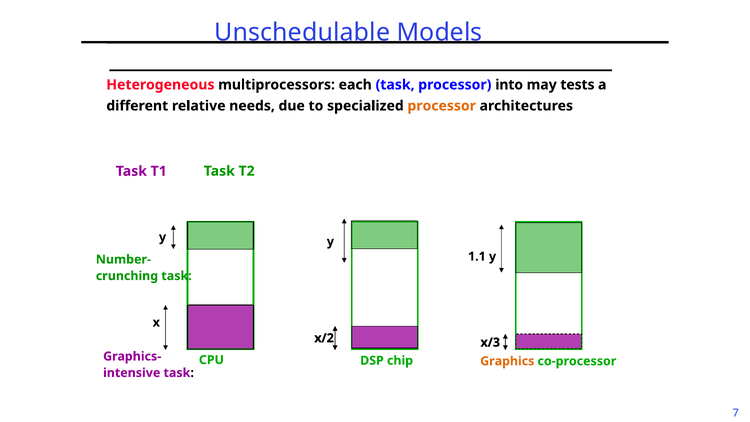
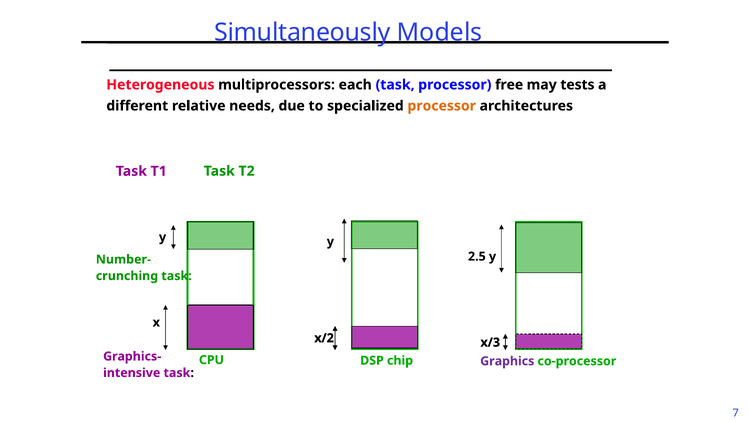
Unschedulable: Unschedulable -> Simultaneously (302, 33)
into: into -> free (509, 85)
1.1: 1.1 -> 2.5 (477, 256)
Graphics colour: orange -> purple (507, 361)
